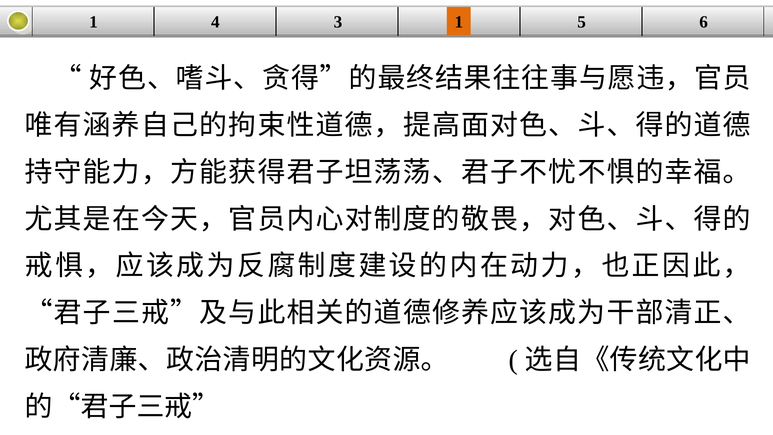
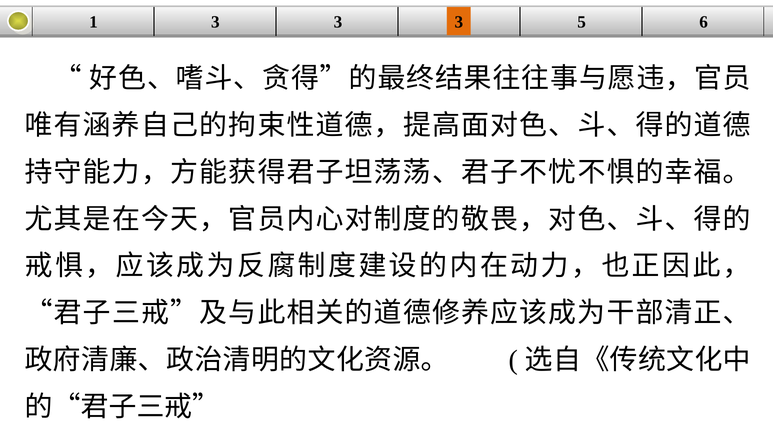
1 4: 4 -> 3 (215, 22)
1: 1 -> 3 (459, 22)
